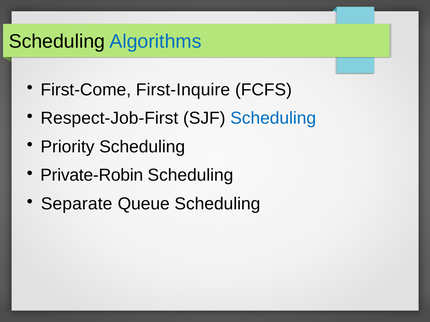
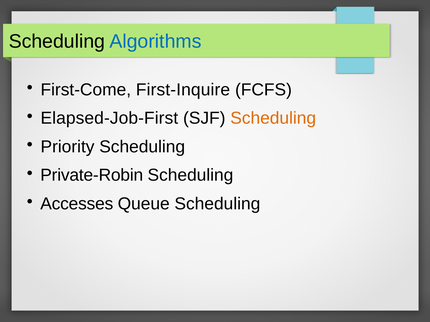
Respect-Job-First: Respect-Job-First -> Elapsed-Job-First (109, 118)
Scheduling colour: blue -> orange (273, 118)
Separate: Separate -> Accesses (77, 204)
